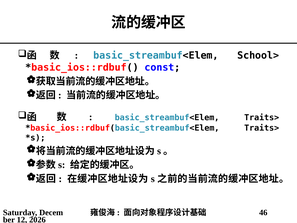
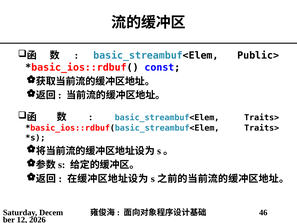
School>: School> -> Public> (258, 55)
